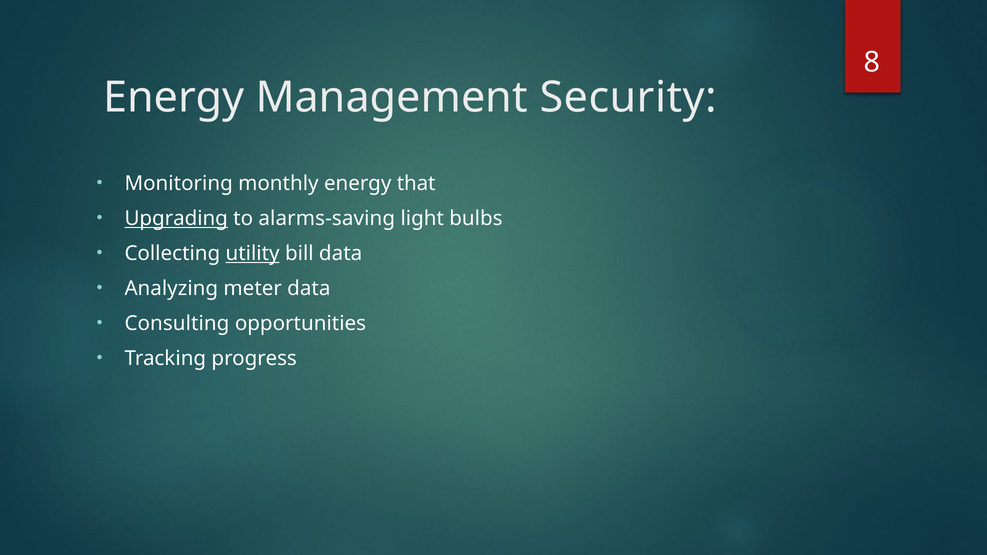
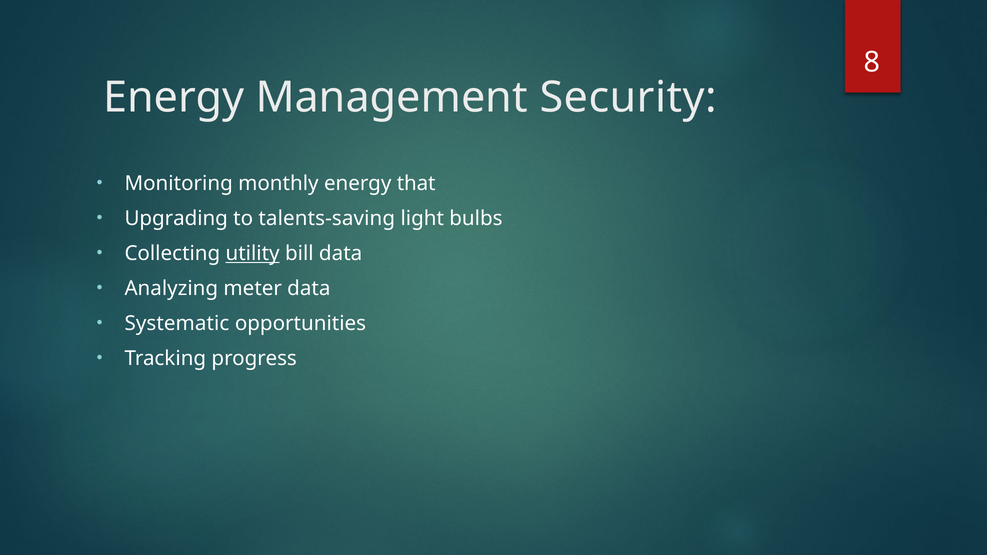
Upgrading underline: present -> none (176, 219)
alarms-saving: alarms-saving -> talents-saving (327, 219)
Consulting: Consulting -> Systematic (177, 324)
